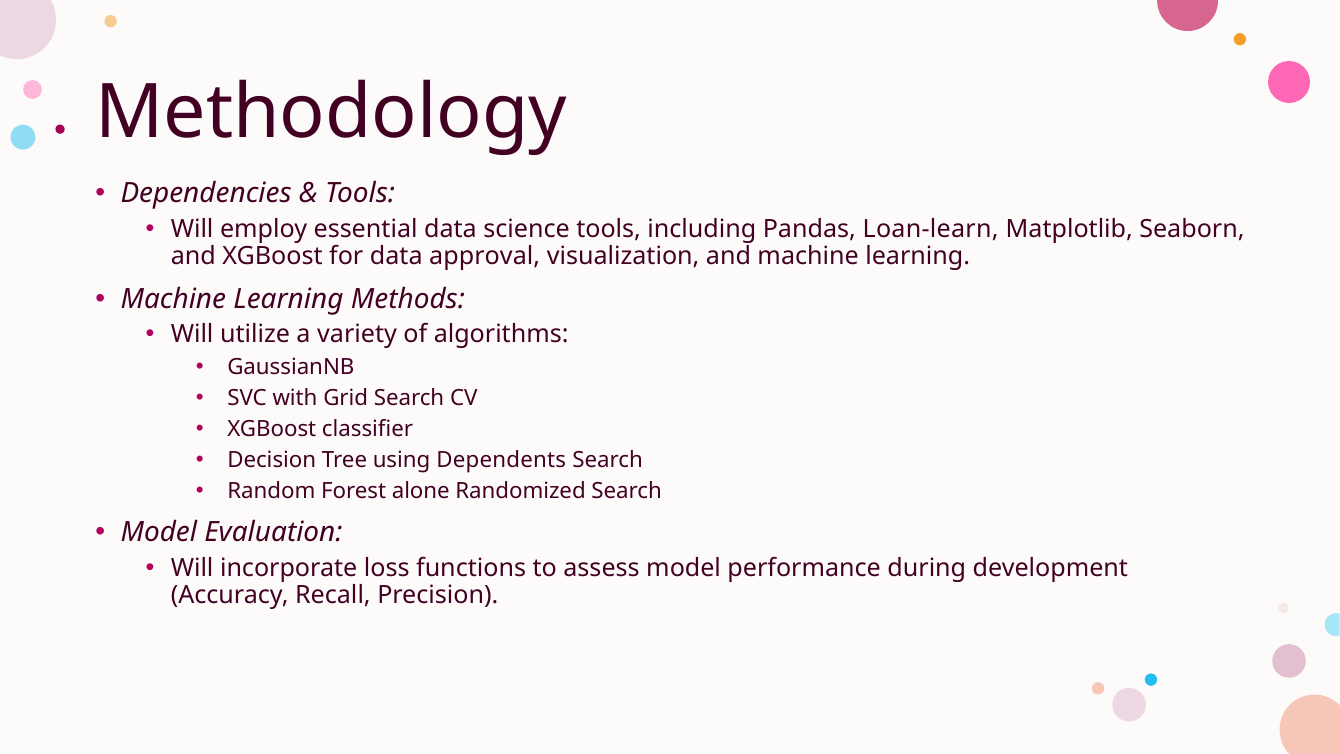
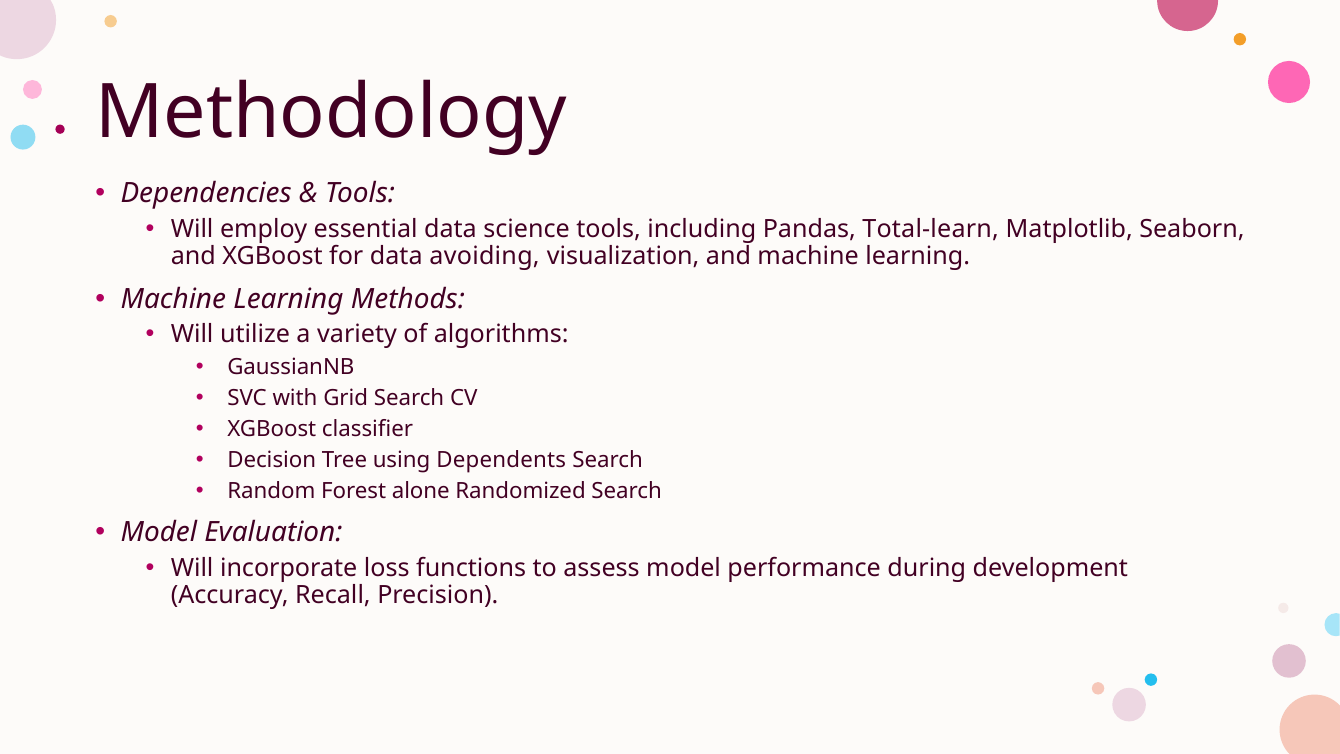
Loan-learn: Loan-learn -> Total-learn (931, 229)
approval: approval -> avoiding (485, 256)
